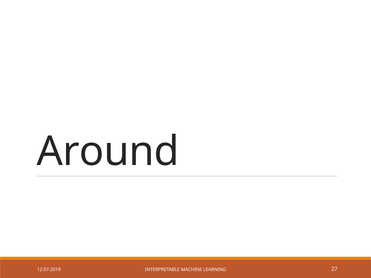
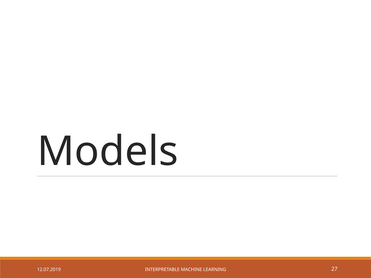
Around: Around -> Models (108, 152)
